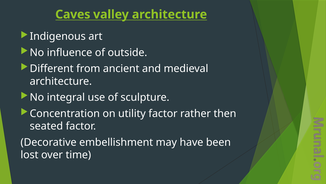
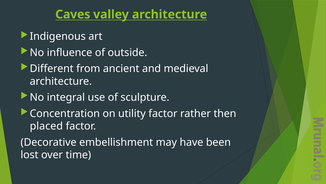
seated: seated -> placed (46, 126)
